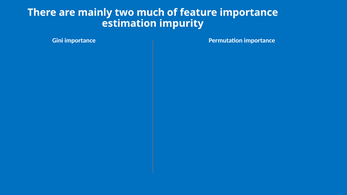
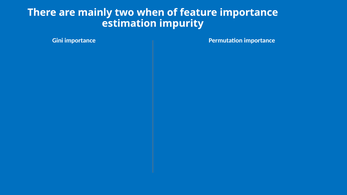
much: much -> when (151, 12)
